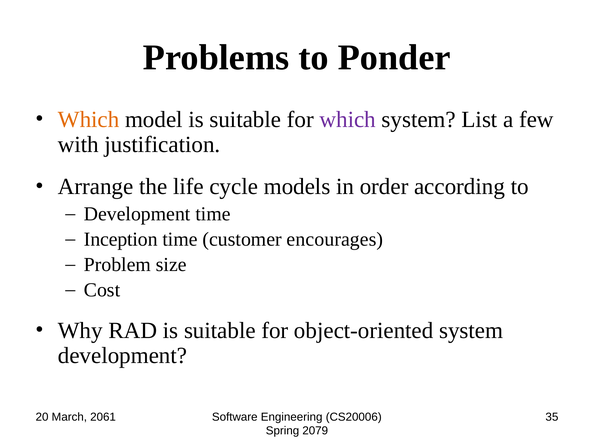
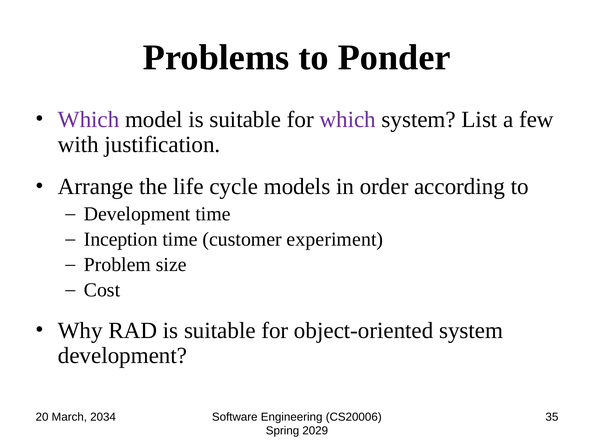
Which colour: orange -> purple (89, 119)
encourages: encourages -> experiment (335, 239)
2061: 2061 -> 2034 (103, 416)
2079: 2079 -> 2029 (315, 430)
